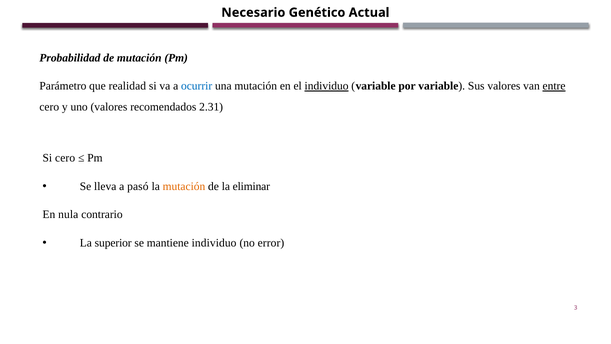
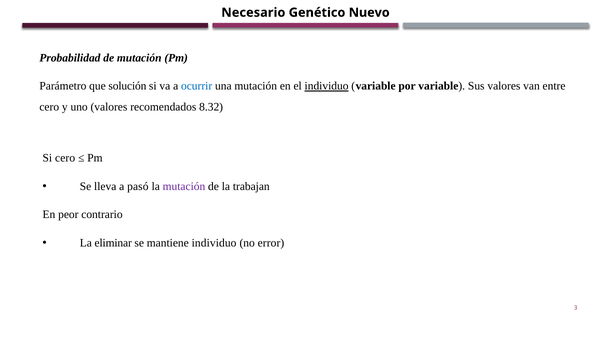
Actual: Actual -> Nuevo (369, 13)
realidad: realidad -> solución (127, 86)
entre underline: present -> none (554, 86)
2.31: 2.31 -> 8.32 (211, 107)
mutación colour: orange -> purple (184, 186)
eliminar: eliminar -> trabajan (251, 186)
nula: nula -> peor (68, 214)
superior: superior -> eliminar (113, 243)
